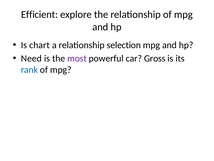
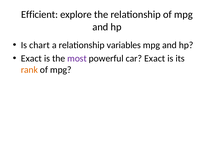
selection: selection -> variables (124, 45)
Need: Need -> Exact (31, 58)
car Gross: Gross -> Exact (155, 58)
rank colour: blue -> orange (29, 70)
